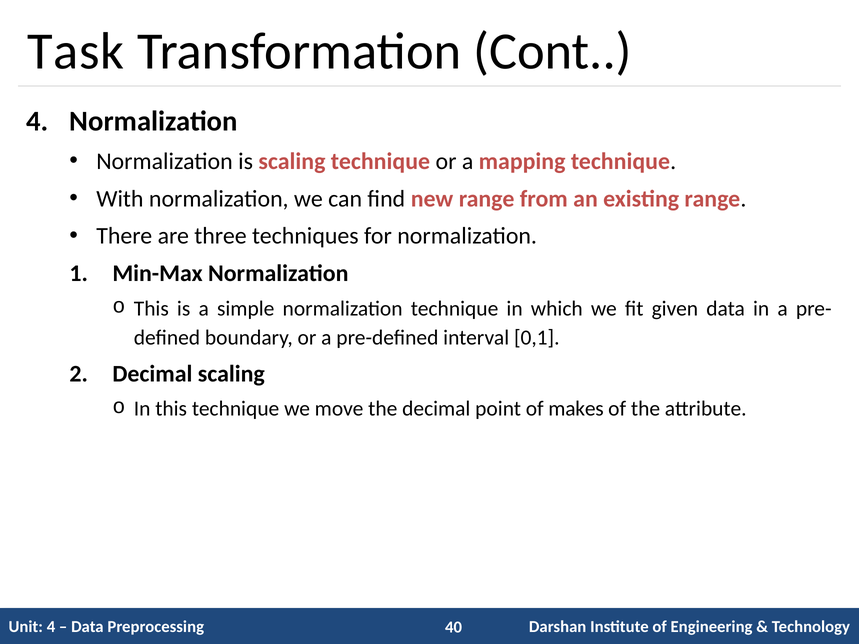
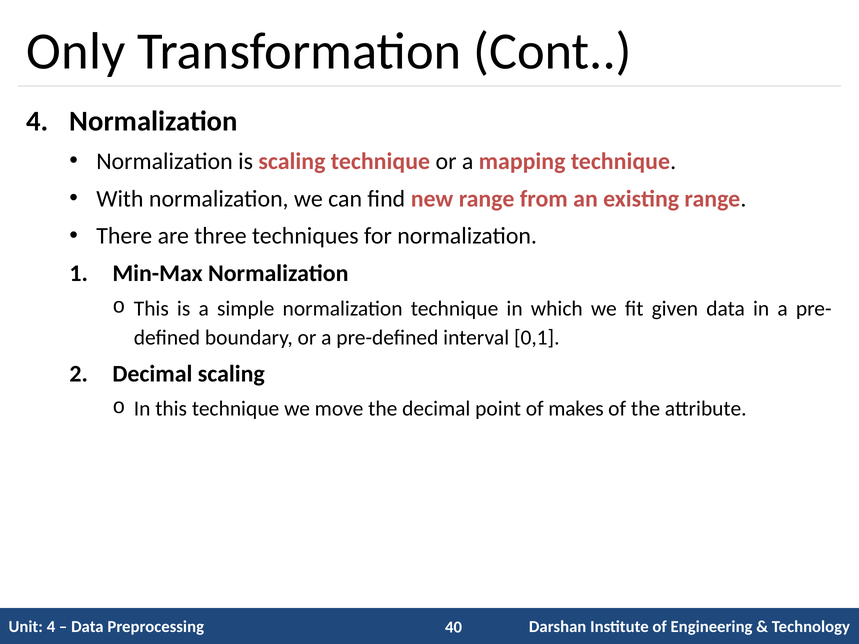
Task: Task -> Only (76, 52)
